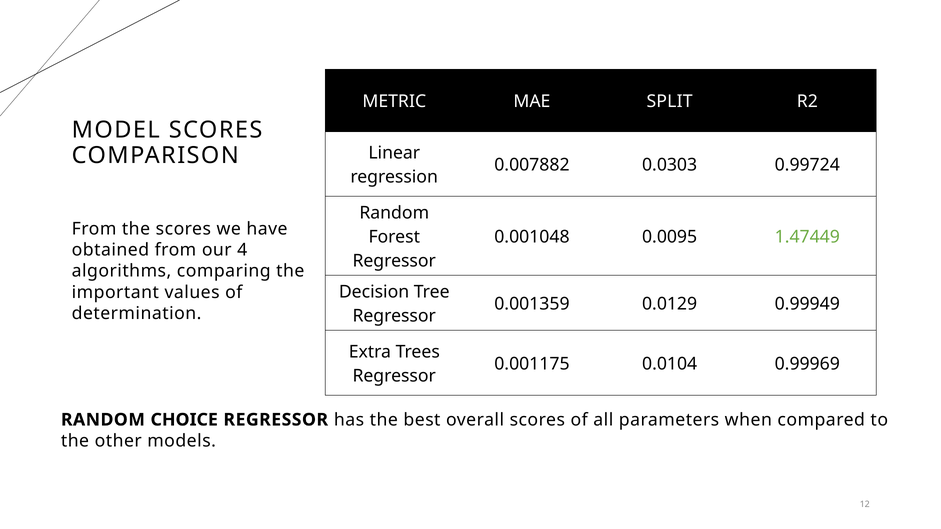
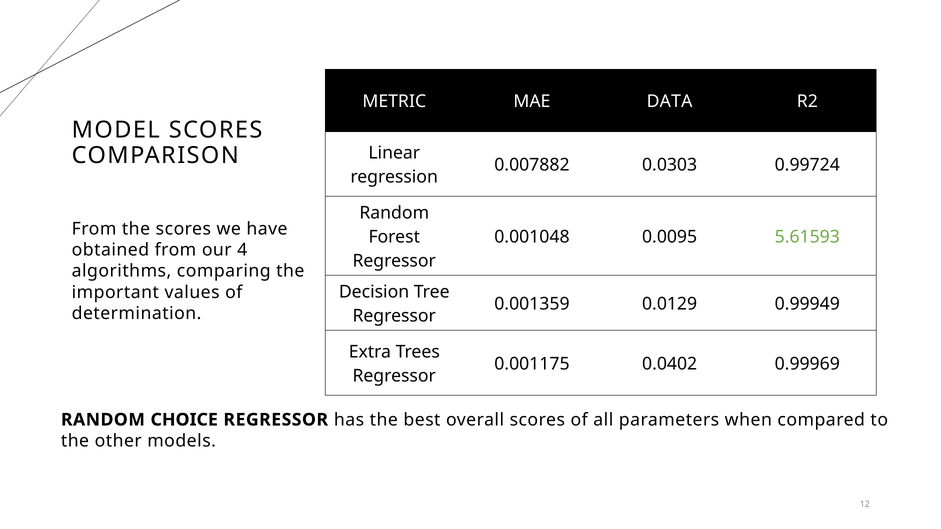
SPLIT: SPLIT -> DATA (670, 101)
1.47449: 1.47449 -> 5.61593 (807, 237)
0.0104: 0.0104 -> 0.0402 (670, 364)
